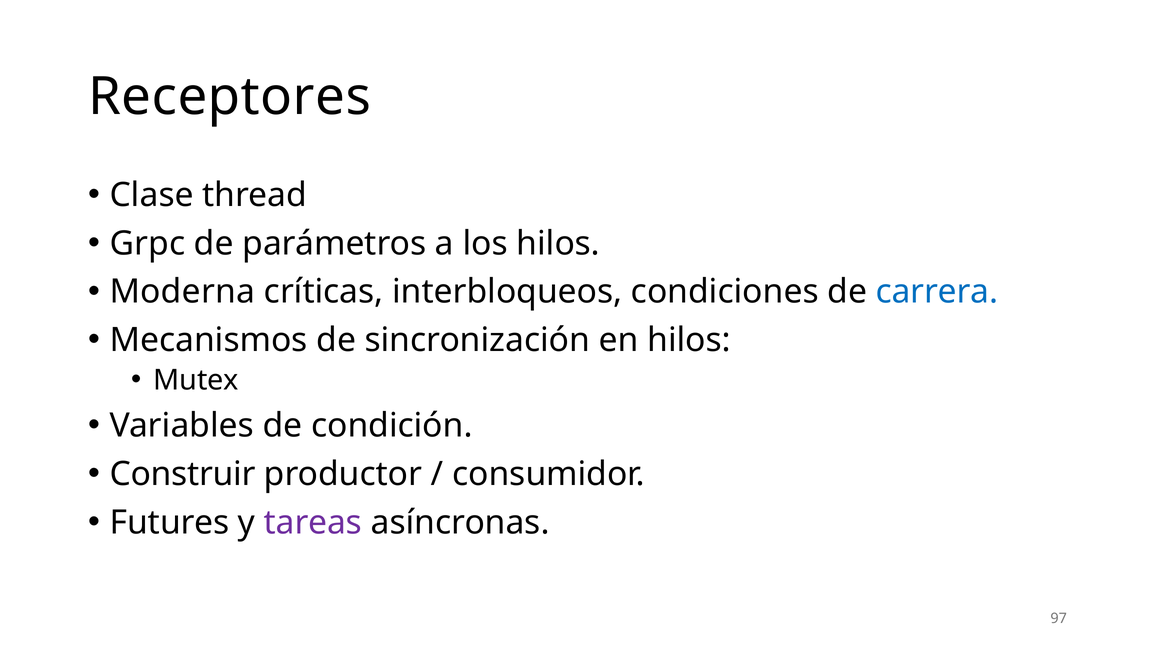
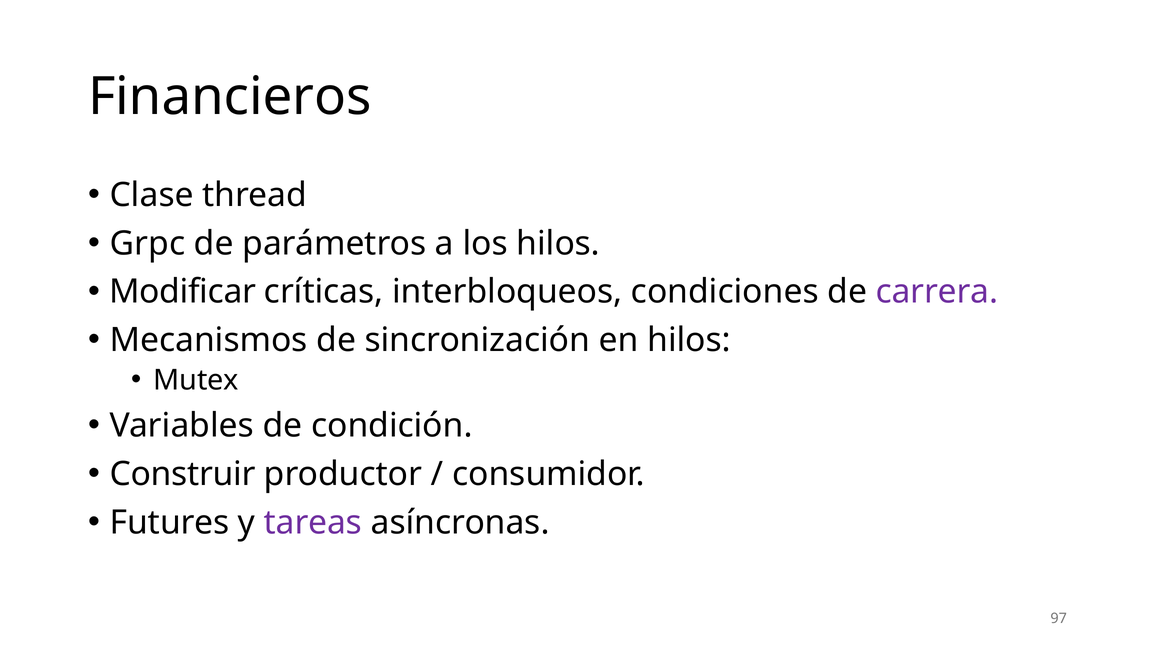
Receptores: Receptores -> Financieros (230, 97)
Moderna: Moderna -> Modificar (183, 292)
carrera colour: blue -> purple (937, 292)
